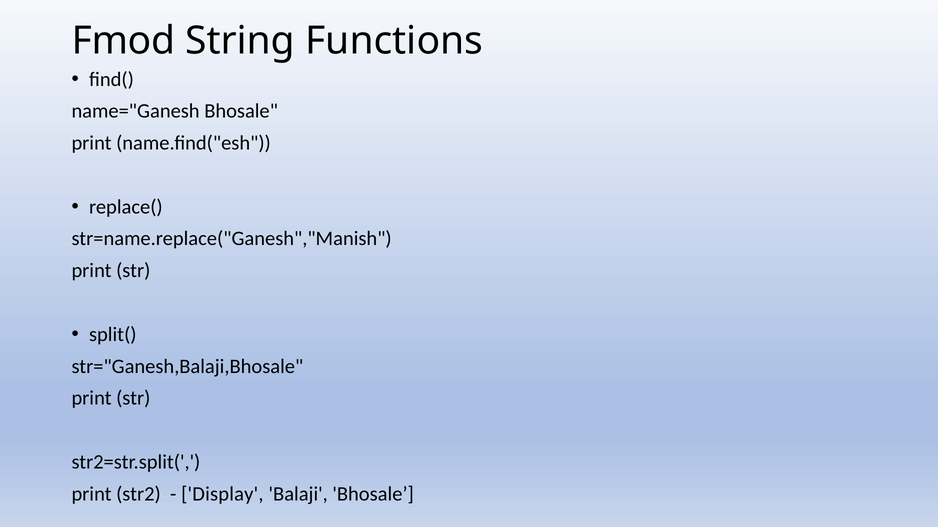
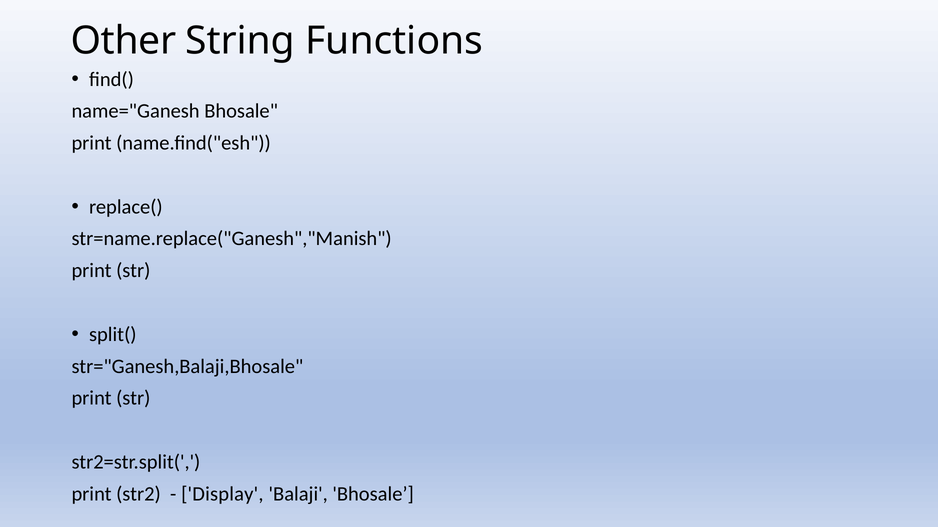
Fmod: Fmod -> Other (123, 41)
